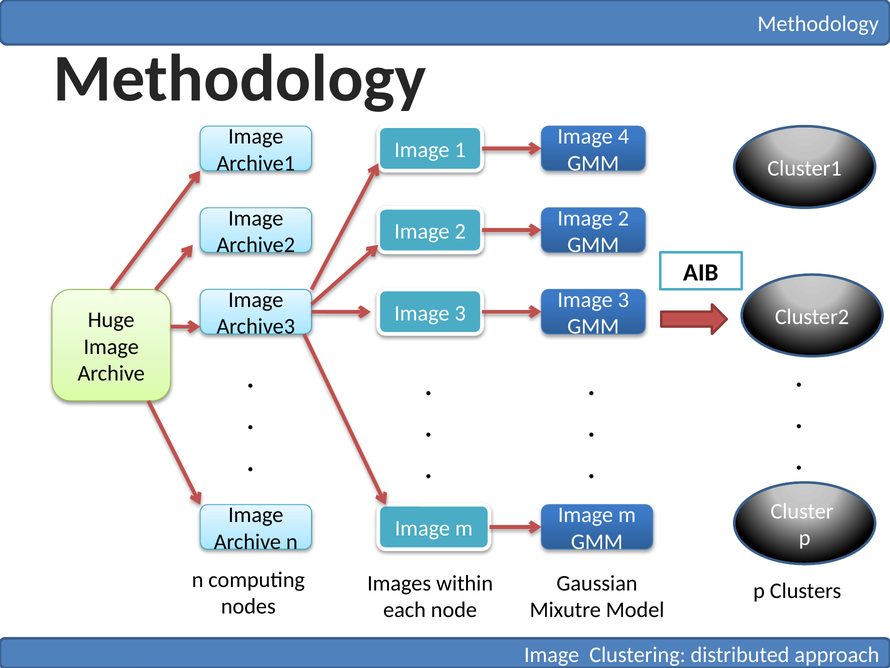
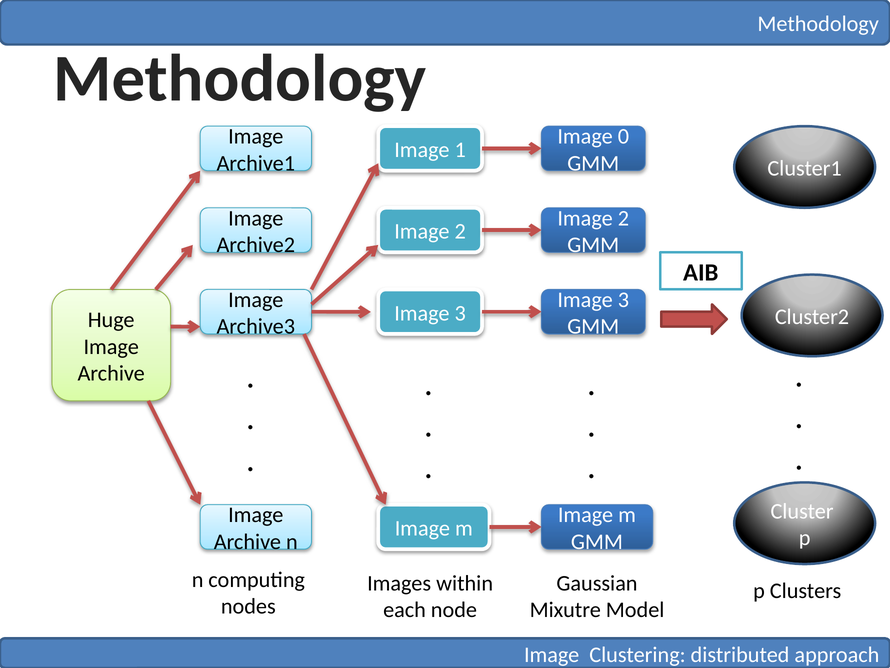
4: 4 -> 0 (623, 136)
